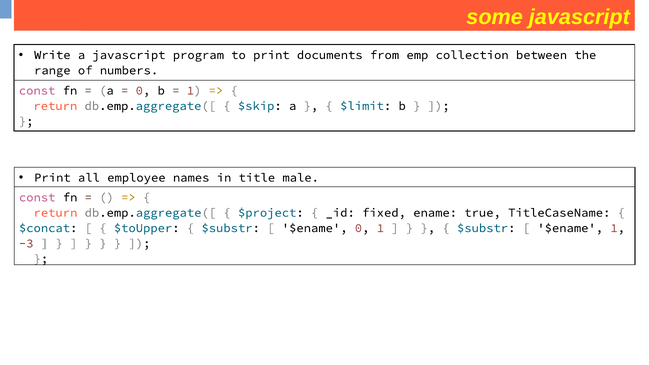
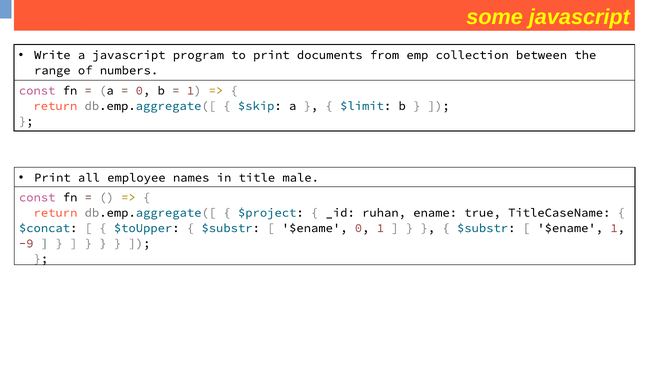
fixed: fixed -> ruhan (384, 213)
-3: -3 -> -9 (26, 243)
